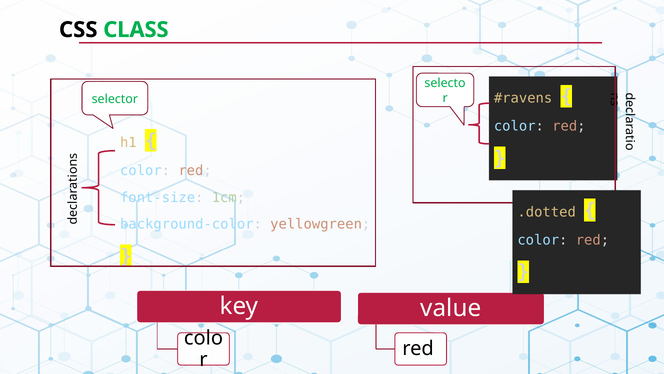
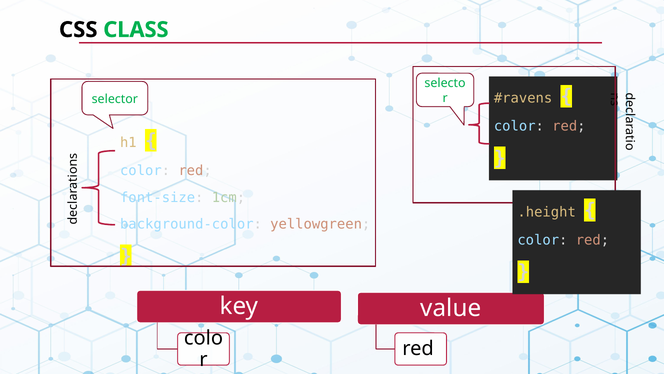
.dotted: .dotted -> .height (547, 212)
